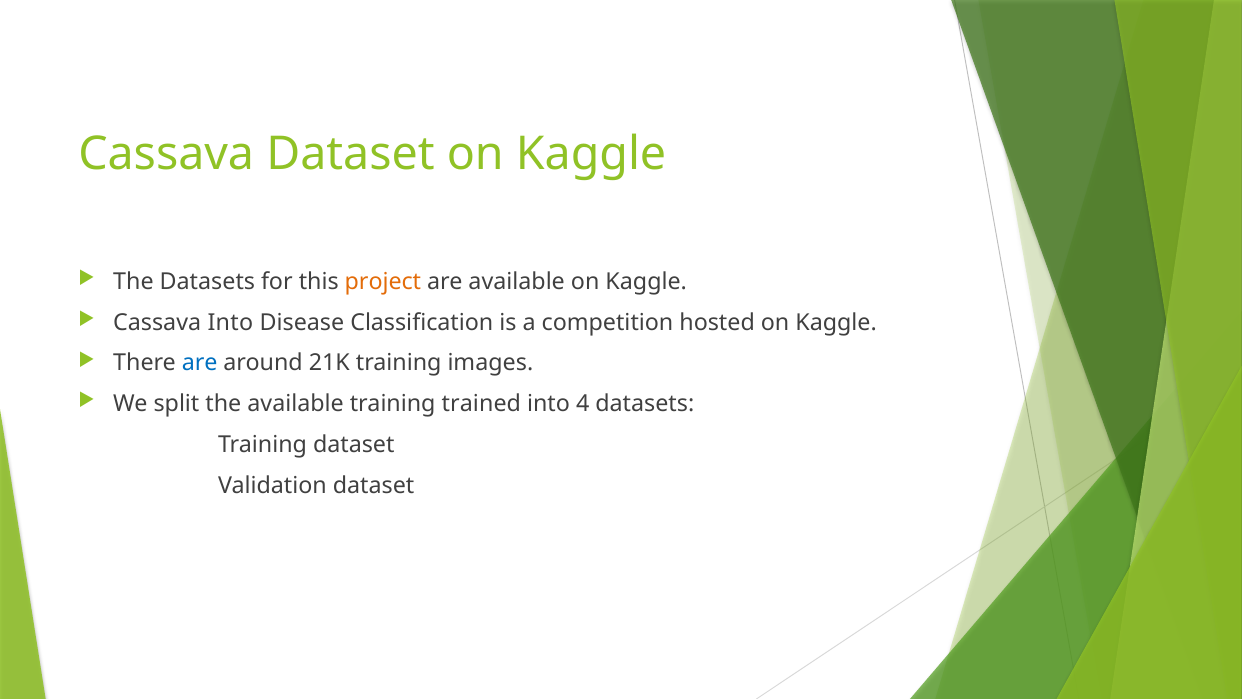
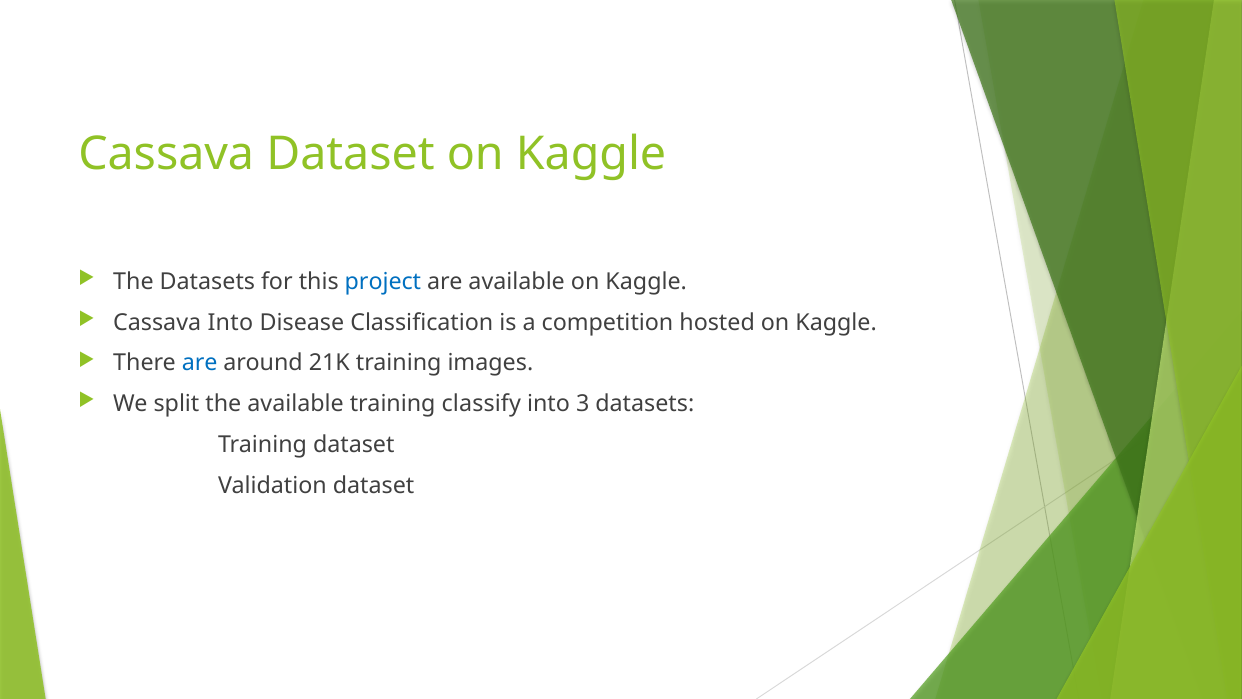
project colour: orange -> blue (383, 281)
trained: trained -> classify (481, 404)
4: 4 -> 3 (583, 404)
